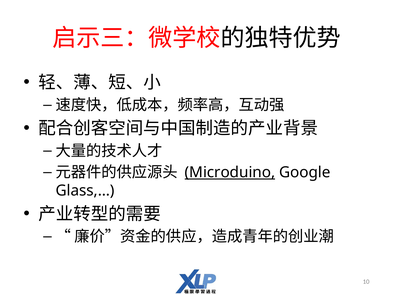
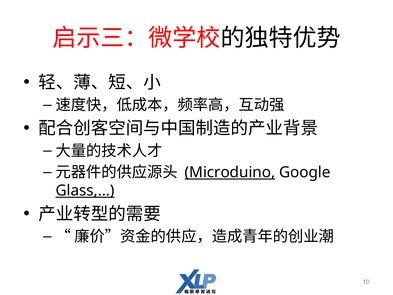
Glass,… underline: none -> present (85, 191)
